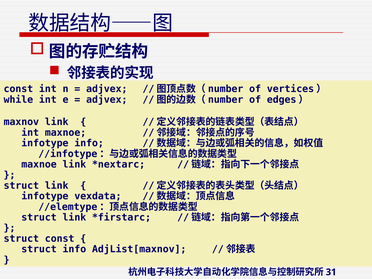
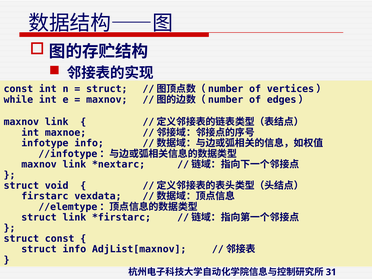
adjvex: adjvex -> struct (107, 89)
adjvex: adjvex -> maxnov (107, 100)
maxnoe: maxnoe -> maxnov (39, 164)
link: link -> void (57, 186)
infotype: infotype -> firstarc (45, 196)
